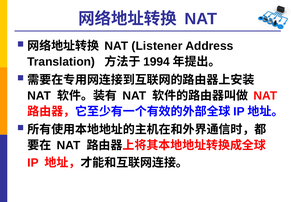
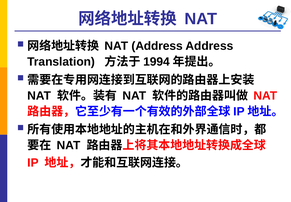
NAT Listener: Listener -> Address (157, 46)
